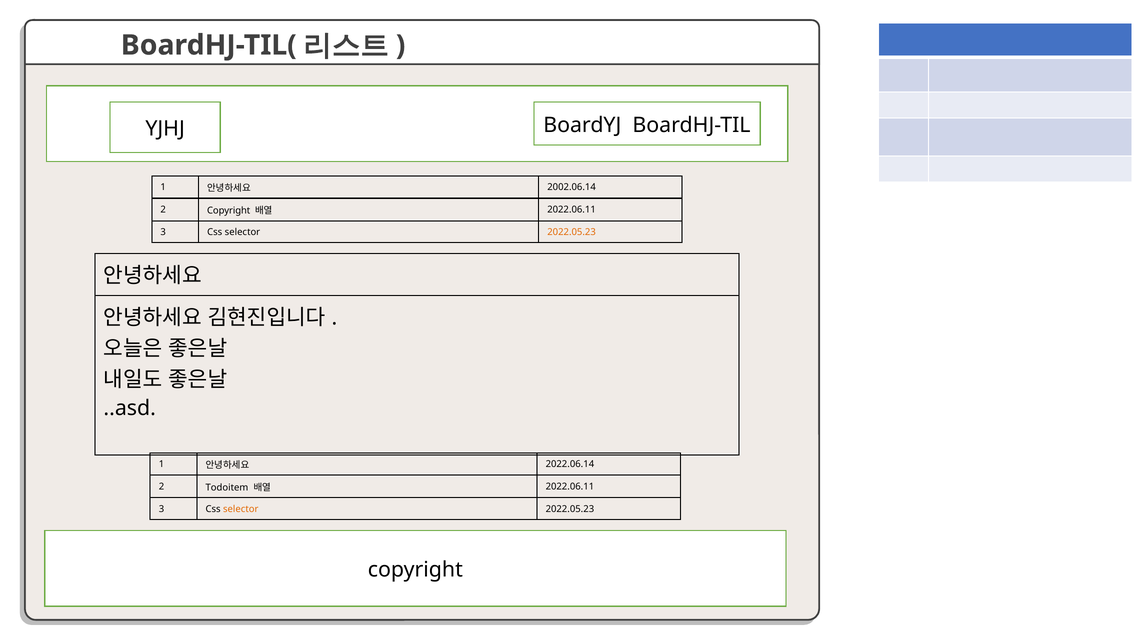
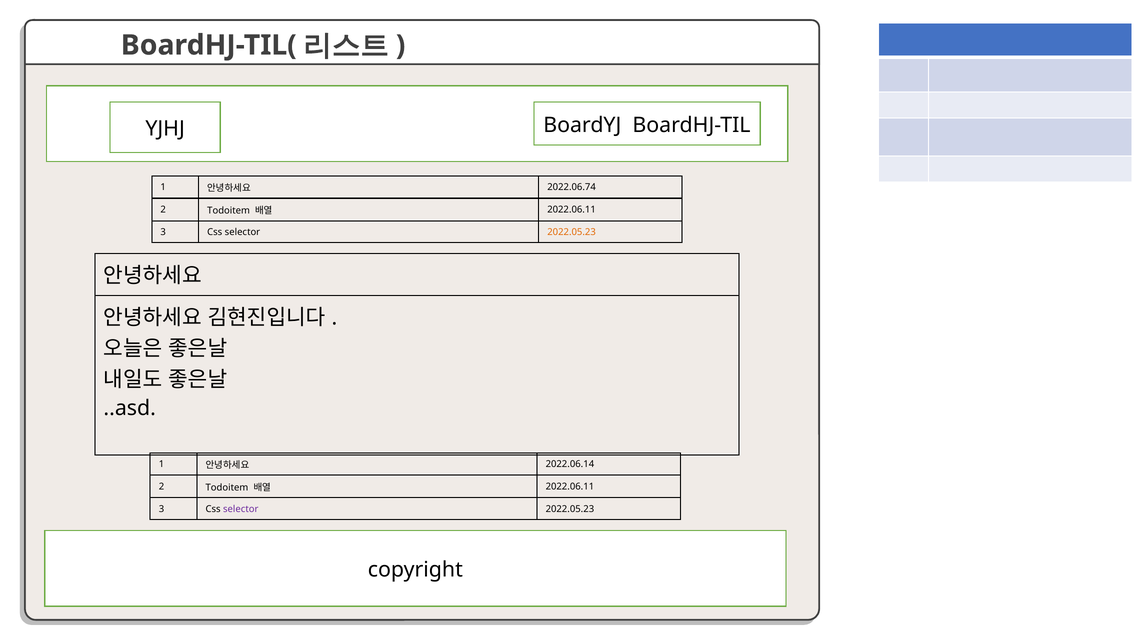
2002.06.14: 2002.06.14 -> 2022.06.74 (572, 187)
Copyright: Copyright -> Todoitem (229, 211)
selector colour: orange -> purple (241, 509)
